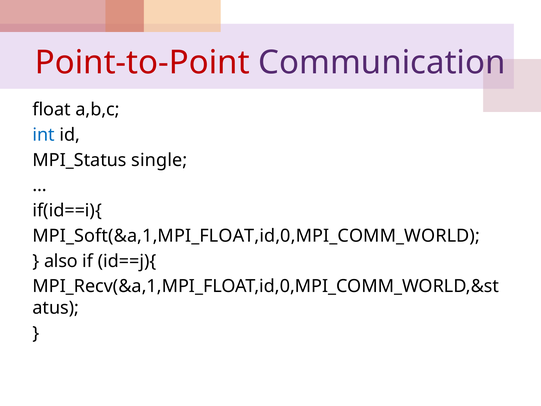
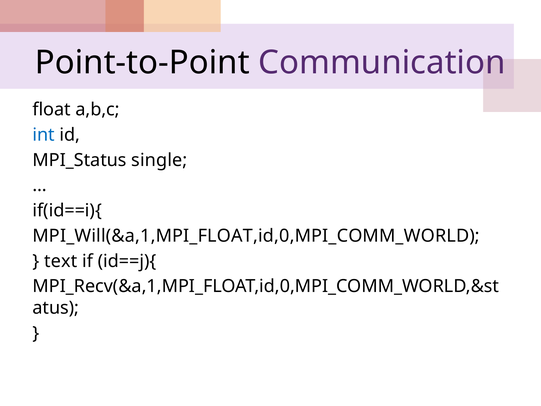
Point-to-Point colour: red -> black (142, 63)
MPI_Soft(&a,1,MPI_FLOAT,id,0,MPI_COMM_WORLD: MPI_Soft(&a,1,MPI_FLOAT,id,0,MPI_COMM_WORLD -> MPI_Will(&a,1,MPI_FLOAT,id,0,MPI_COMM_WORLD (256, 236)
also: also -> text (61, 261)
